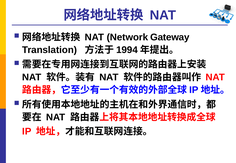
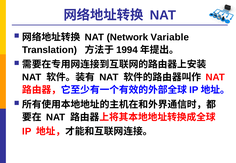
Gateway: Gateway -> Variable (170, 37)
